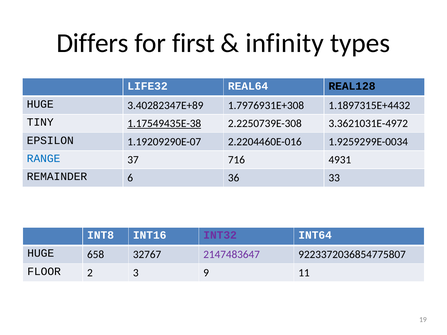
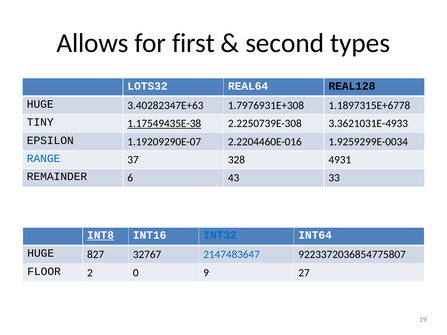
Differs: Differs -> Allows (92, 43)
infinity: infinity -> second (285, 43)
LIFE32: LIFE32 -> LOTS32 (148, 86)
3.40282347E+89: 3.40282347E+89 -> 3.40282347E+63 (165, 106)
1.1897315E+4432: 1.1897315E+4432 -> 1.1897315E+6778 (369, 106)
3.3621031E-4972: 3.3621031E-4972 -> 3.3621031E-4933 (368, 124)
716: 716 -> 328 (236, 160)
36: 36 -> 43 (234, 178)
INT8 underline: none -> present (101, 235)
INT32 colour: purple -> blue (220, 235)
658: 658 -> 827 (96, 255)
2147483647 colour: purple -> blue (232, 255)
3: 3 -> 0 (136, 273)
11: 11 -> 27 (304, 273)
